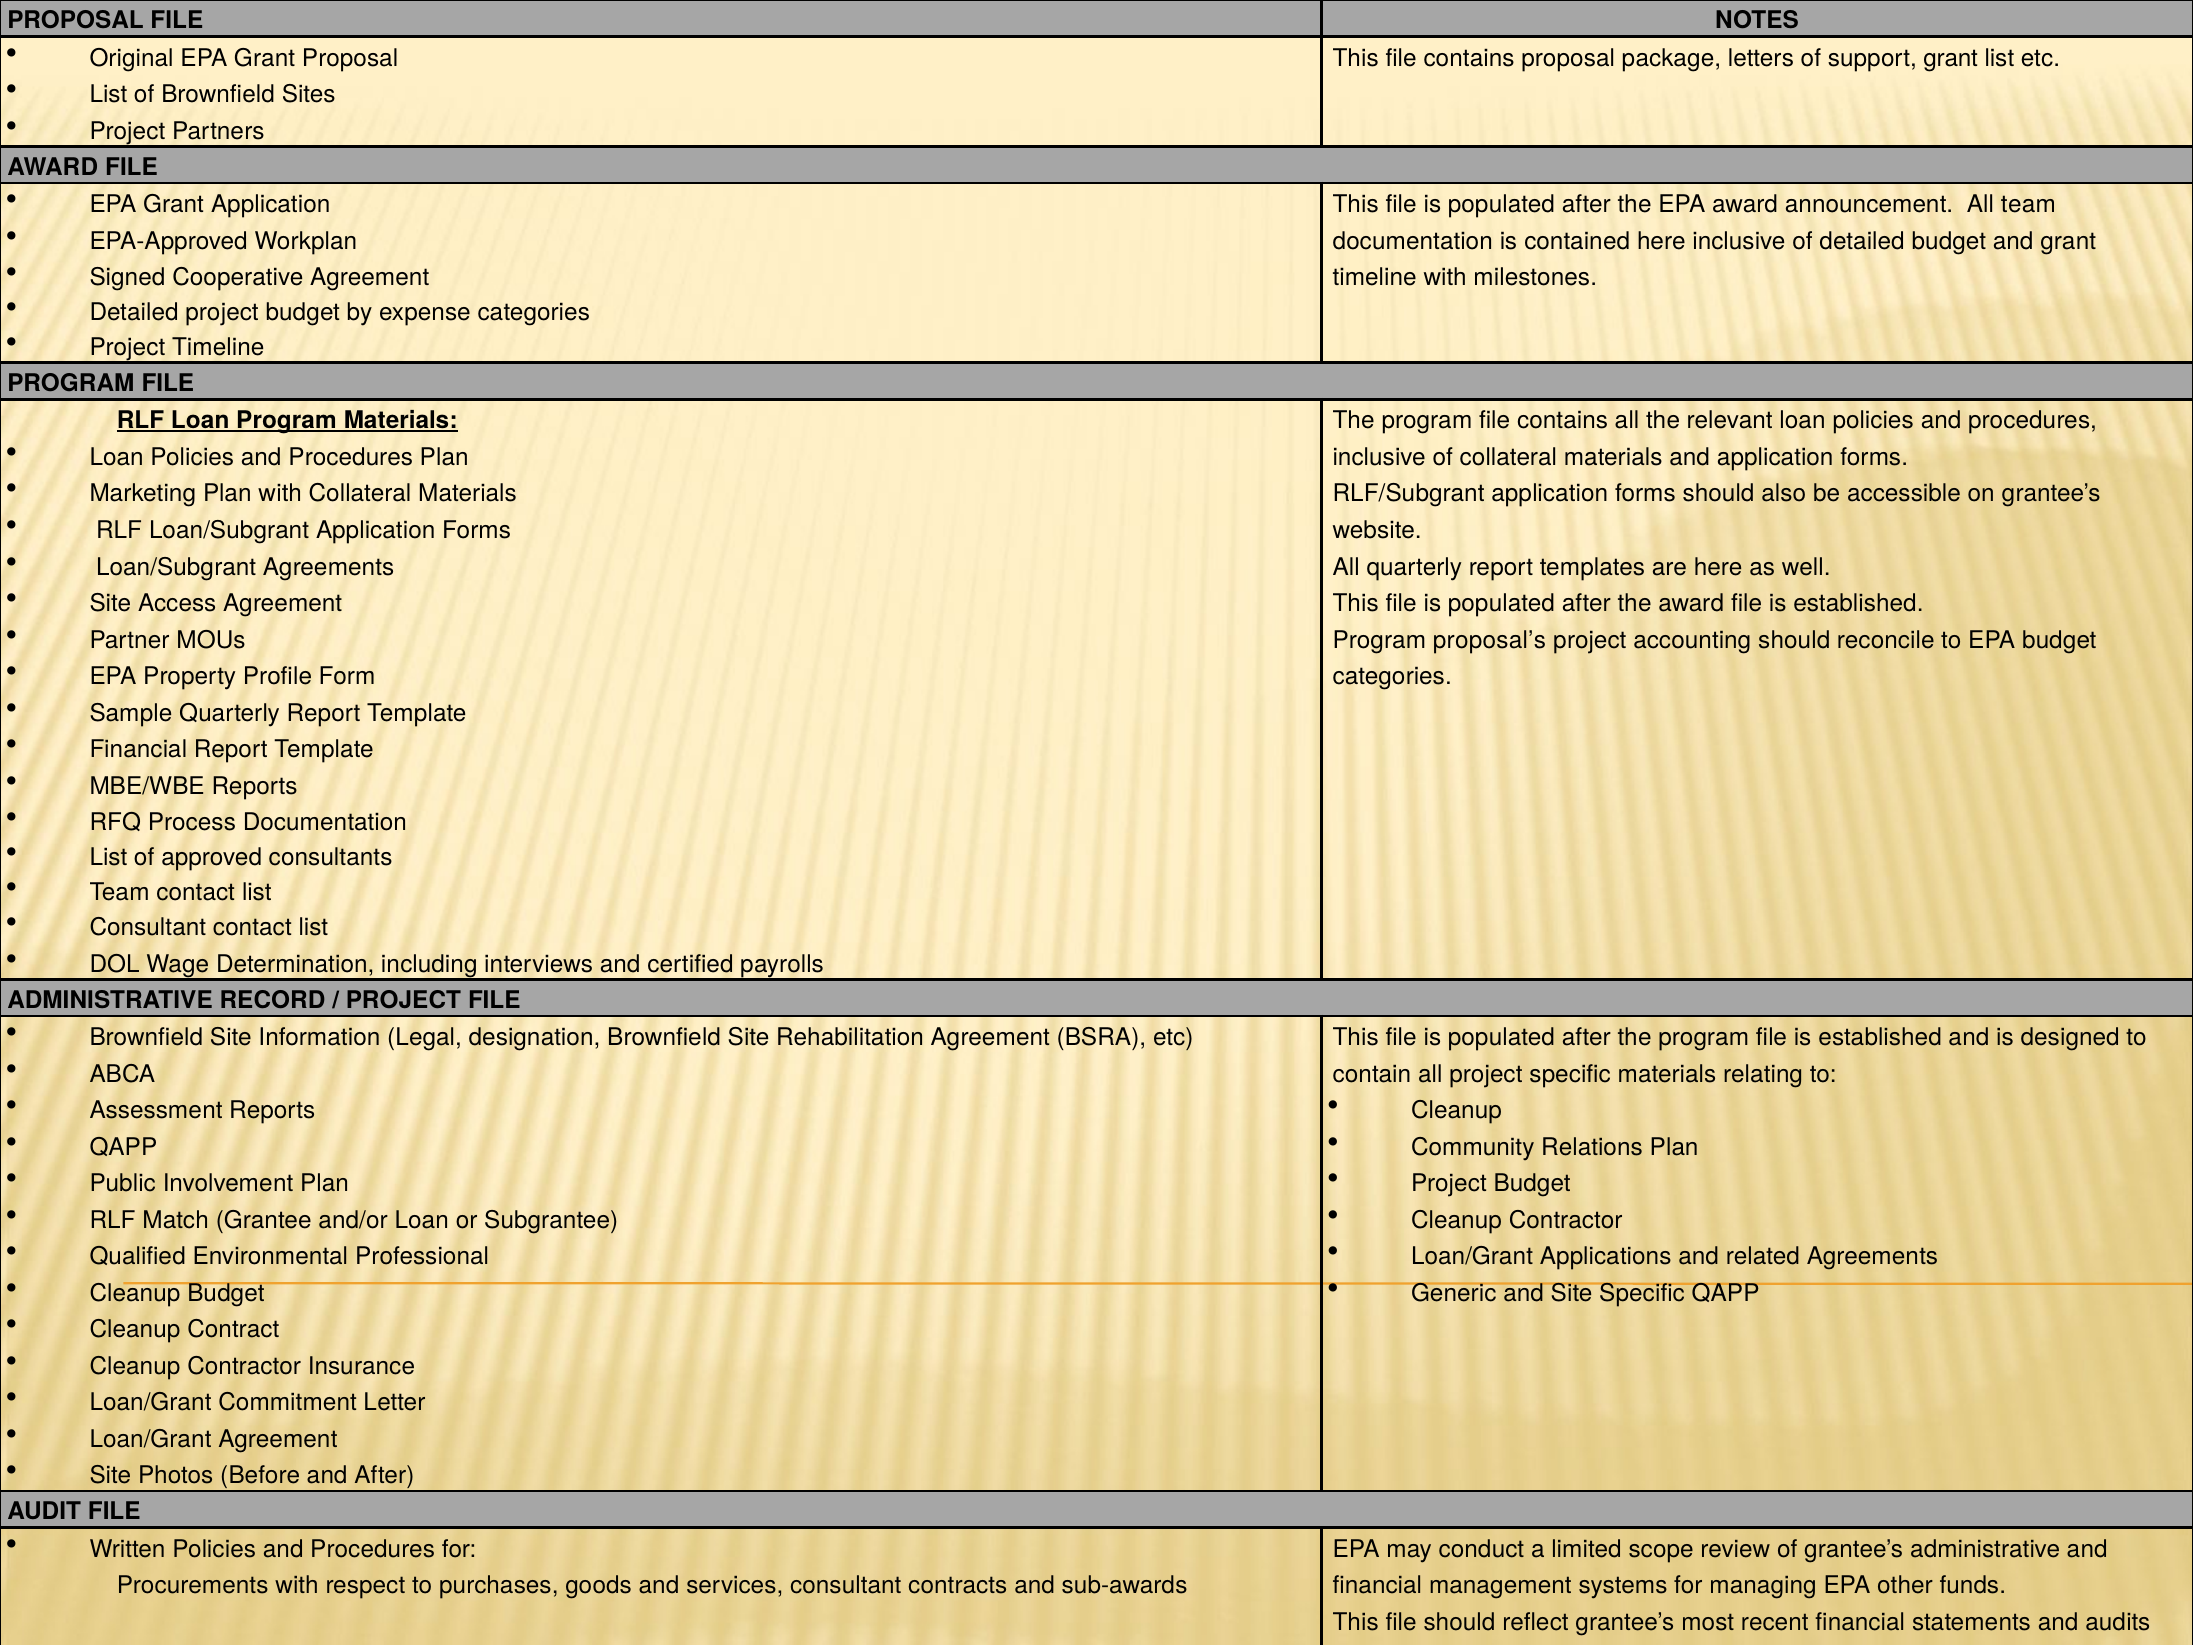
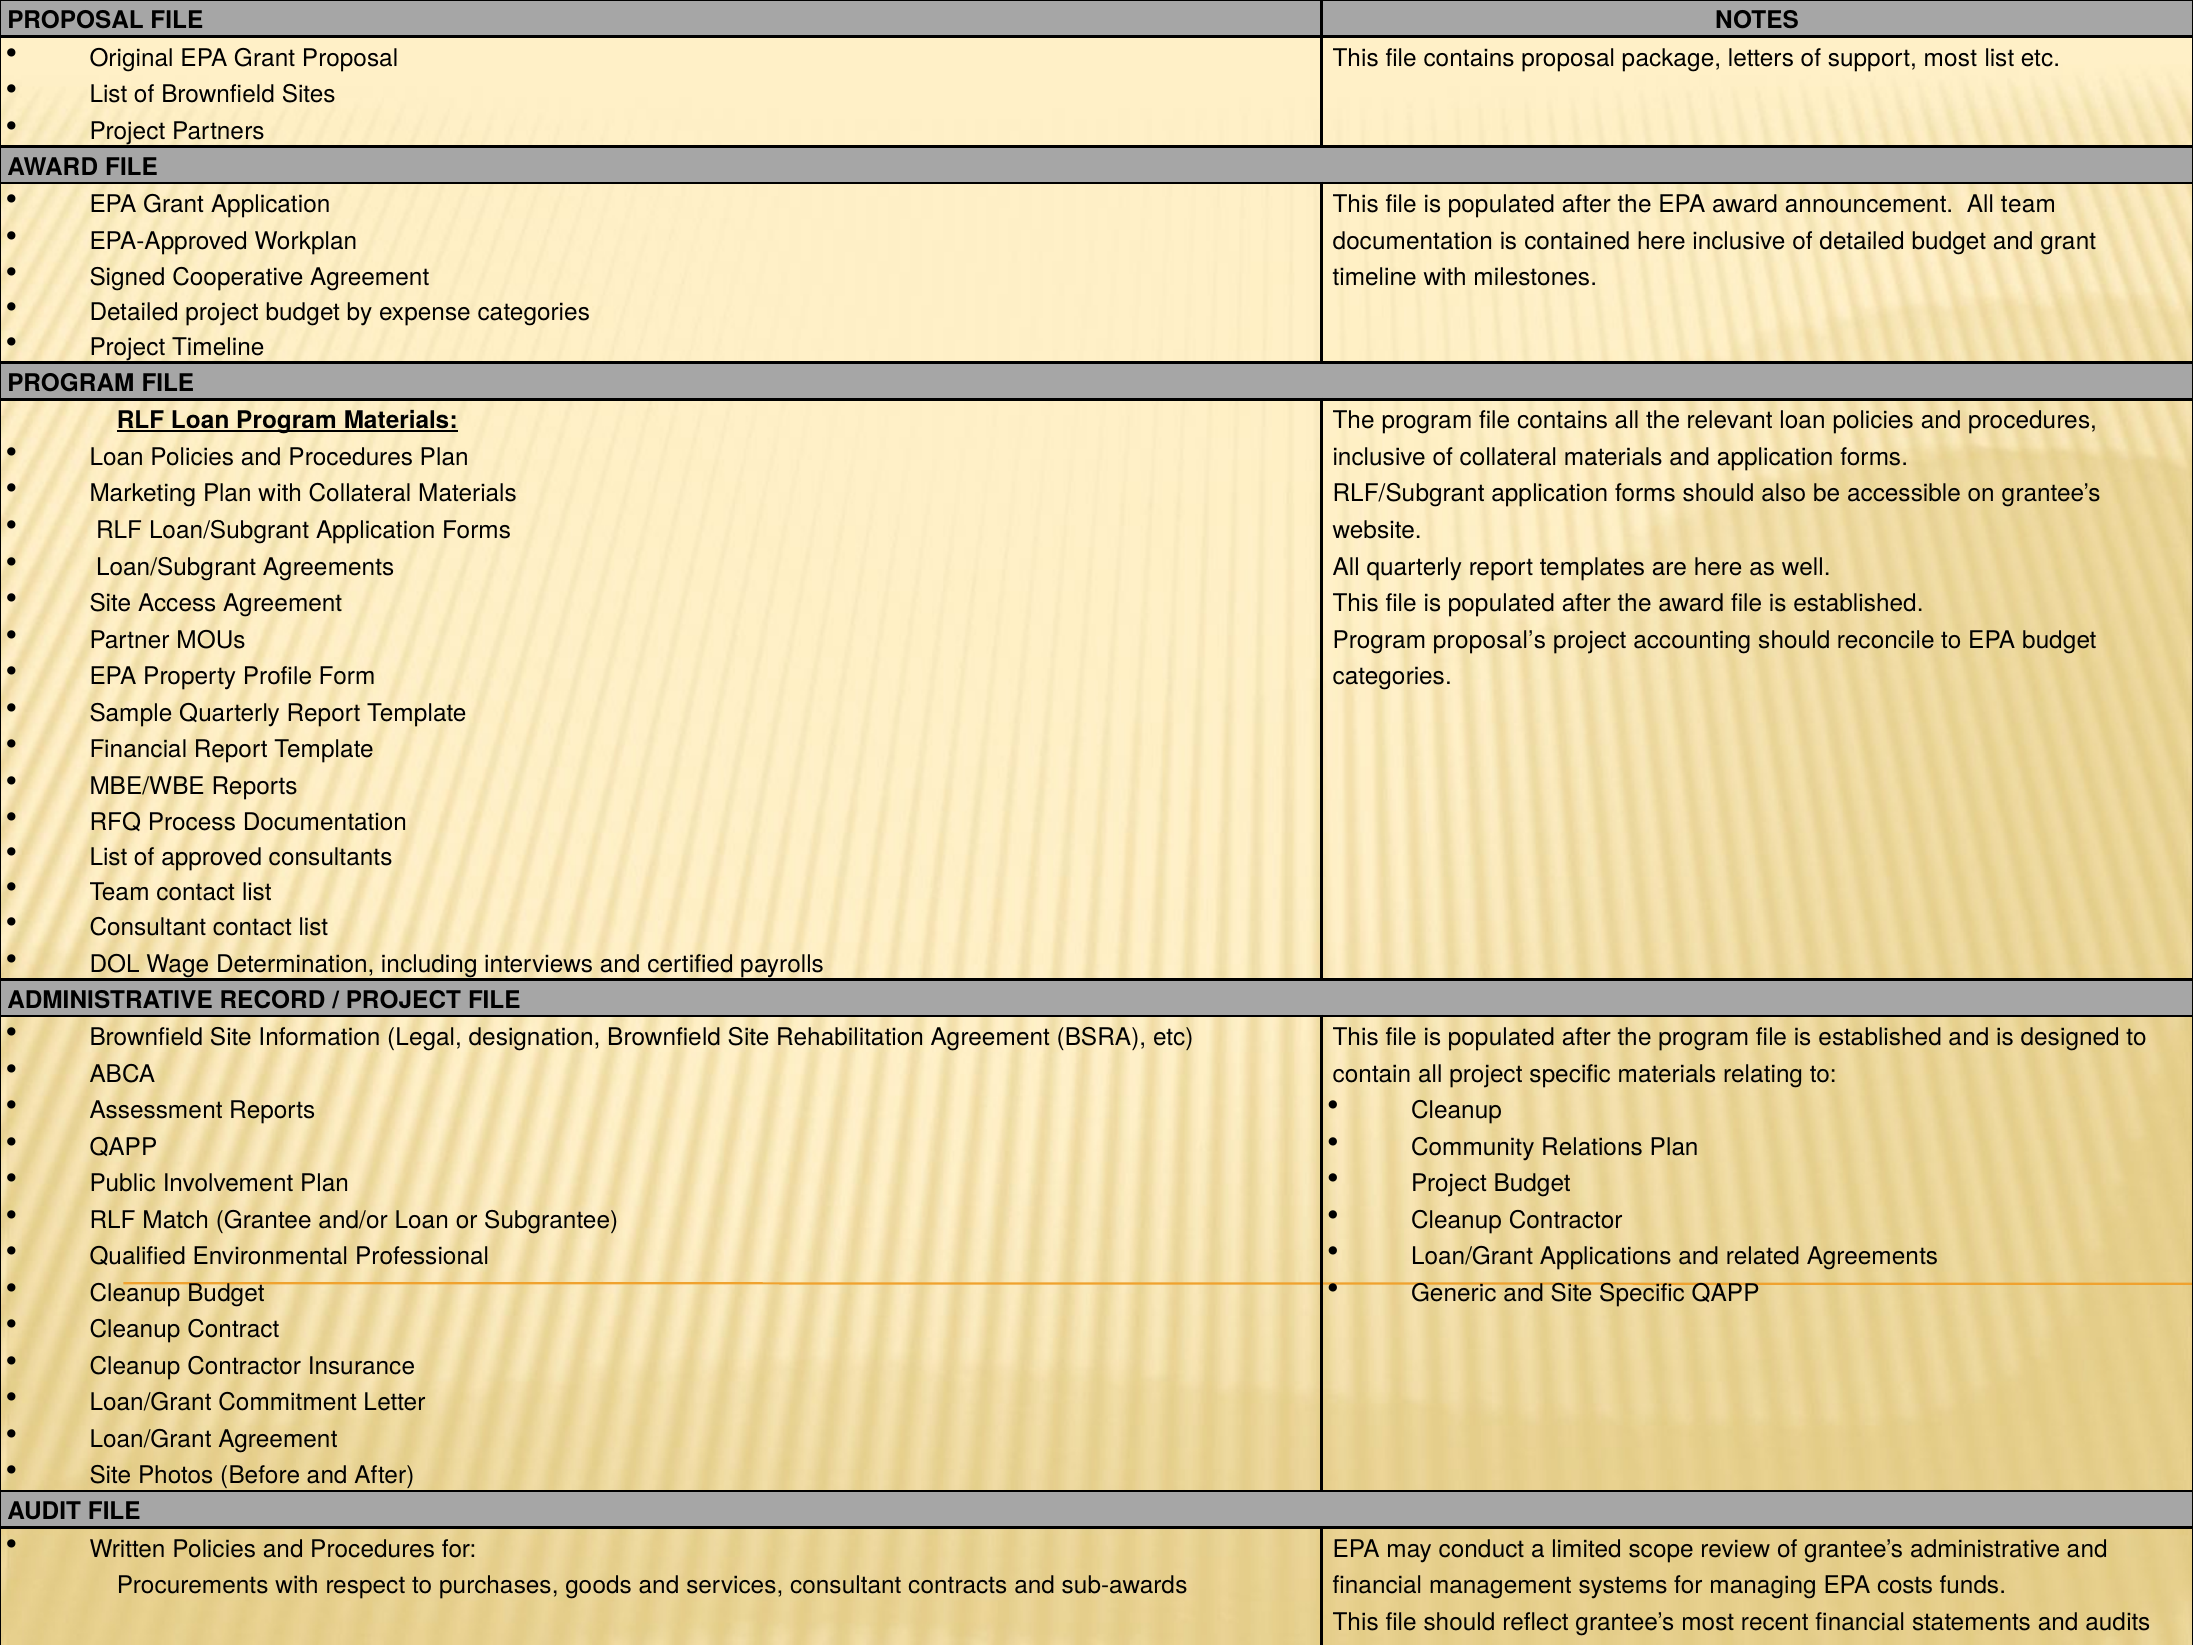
support grant: grant -> most (1950, 58)
EPA other: other -> costs (1905, 1585)
